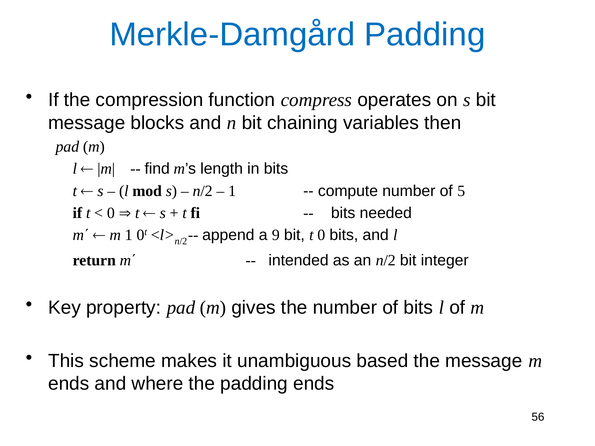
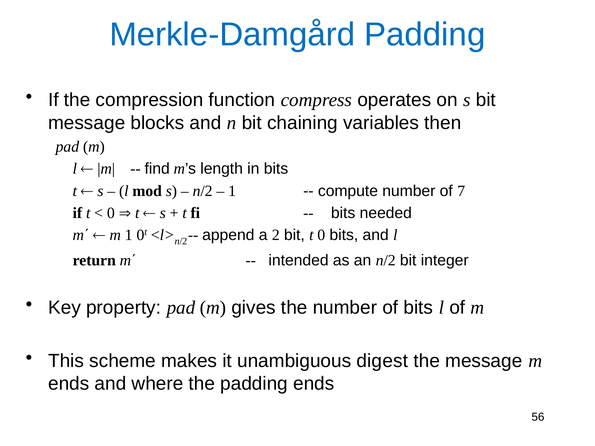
5: 5 -> 7 (461, 191)
9: 9 -> 2 (276, 235)
based: based -> digest (382, 361)
